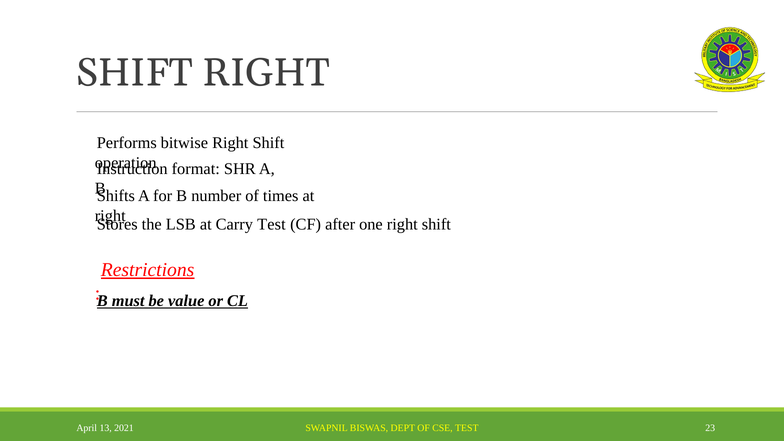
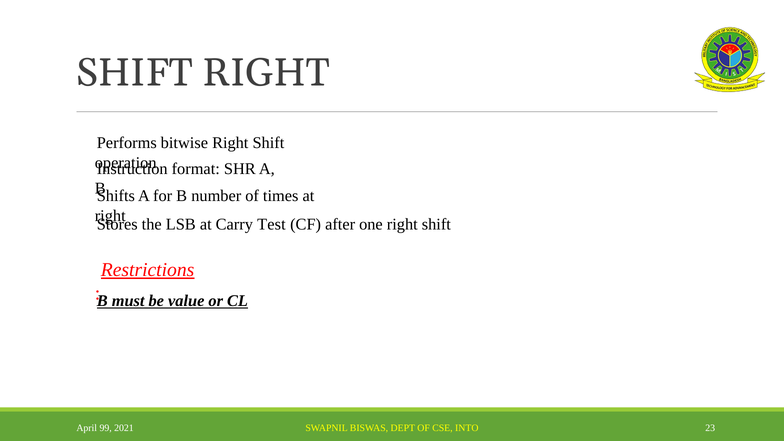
13: 13 -> 99 (106, 428)
CSE TEST: TEST -> INTO (467, 428)
